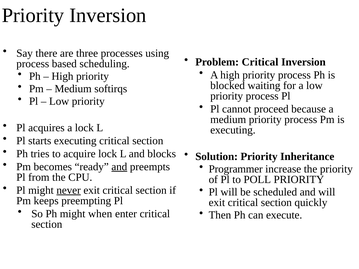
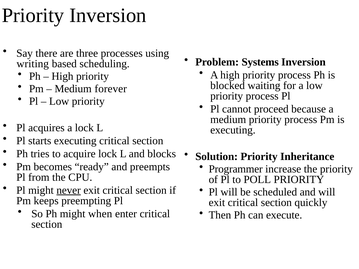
Problem Critical: Critical -> Systems (260, 62)
process: process -> writing (33, 64)
softirqs: softirqs -> forever (111, 89)
and underline: present -> none (119, 167)
